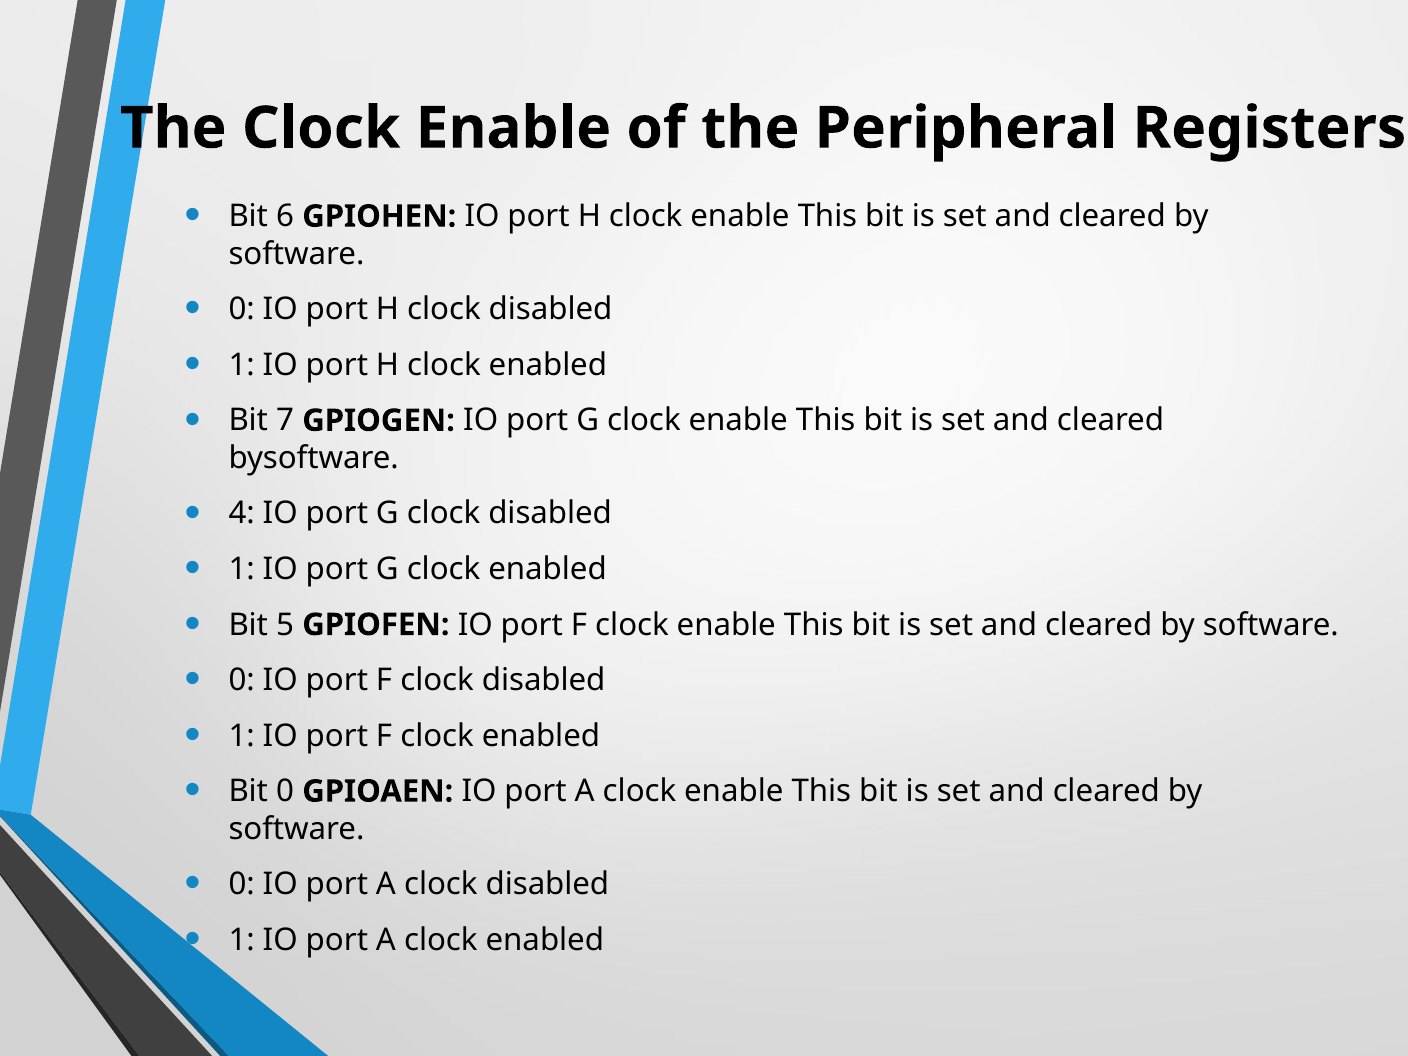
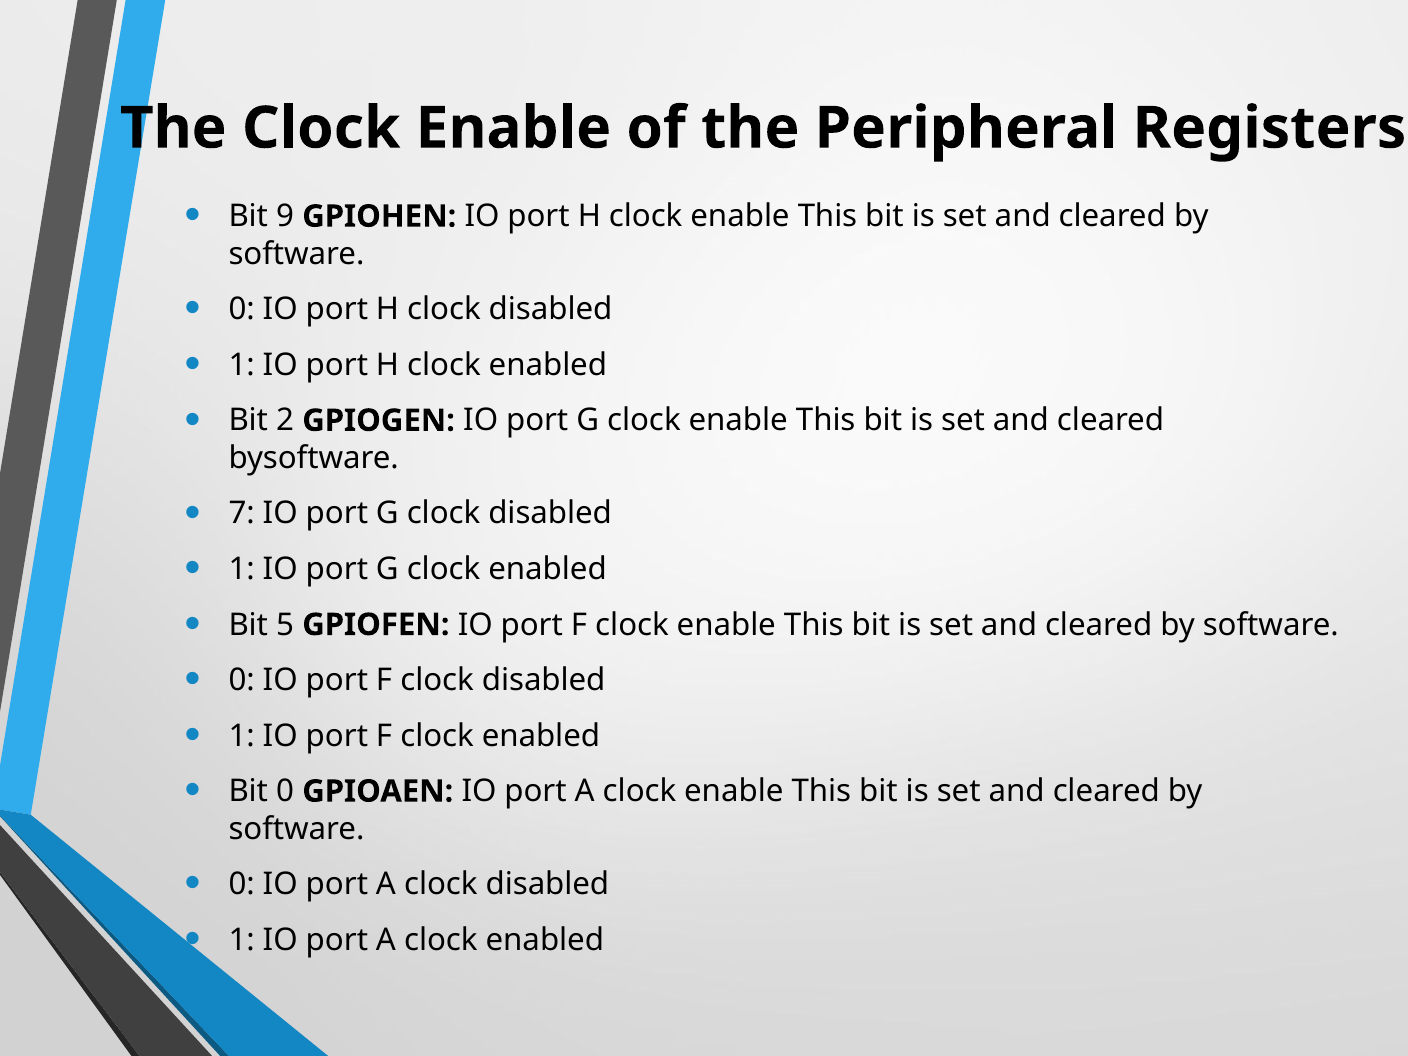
6: 6 -> 9 (285, 216)
7: 7 -> 2 (285, 421)
4: 4 -> 7 (242, 514)
